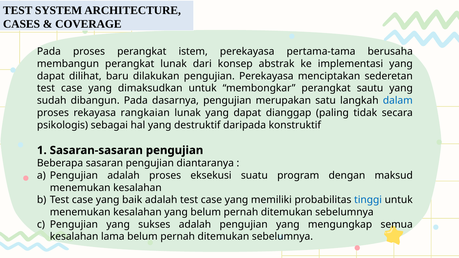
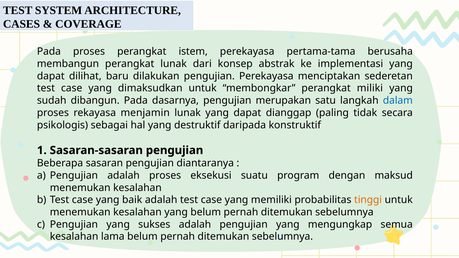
sautu: sautu -> miliki (370, 88)
rangkaian: rangkaian -> menjamin (145, 113)
tinggi colour: blue -> orange (368, 200)
